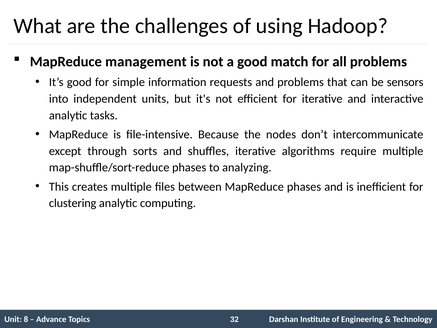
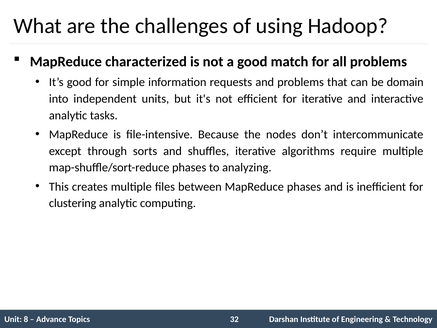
management: management -> characterized (146, 62)
sensors: sensors -> domain (405, 82)
